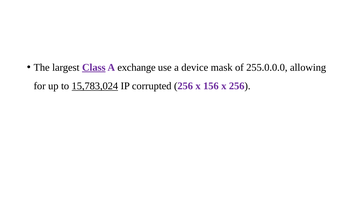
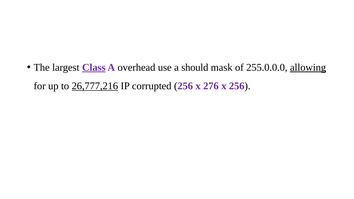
exchange: exchange -> overhead (136, 67)
device: device -> should (195, 67)
allowing underline: none -> present (308, 67)
15,783,024: 15,783,024 -> 26,777,216 (95, 86)
156: 156 -> 276 (211, 86)
